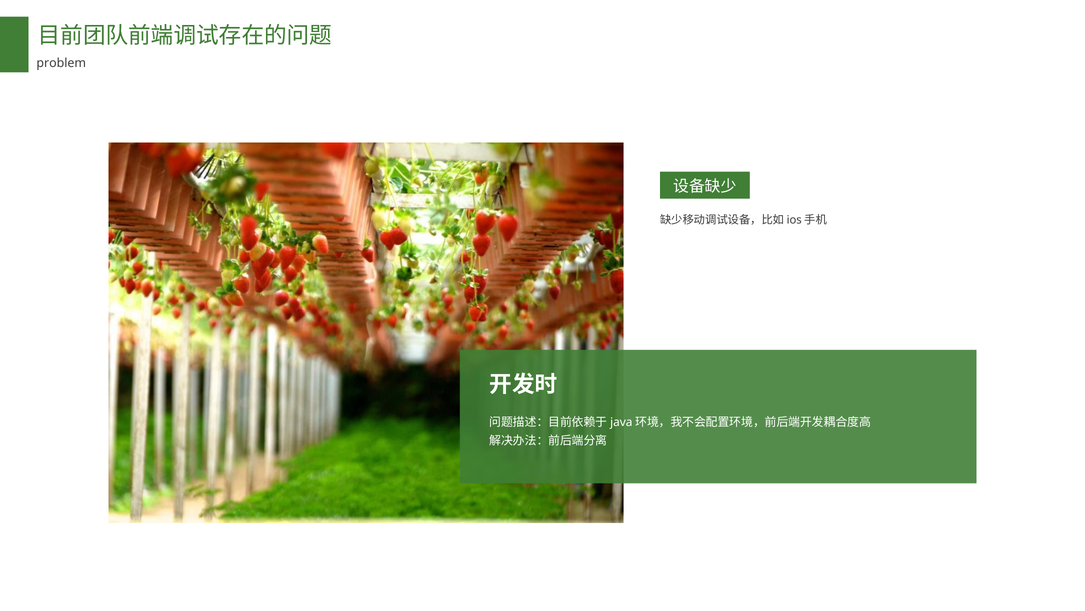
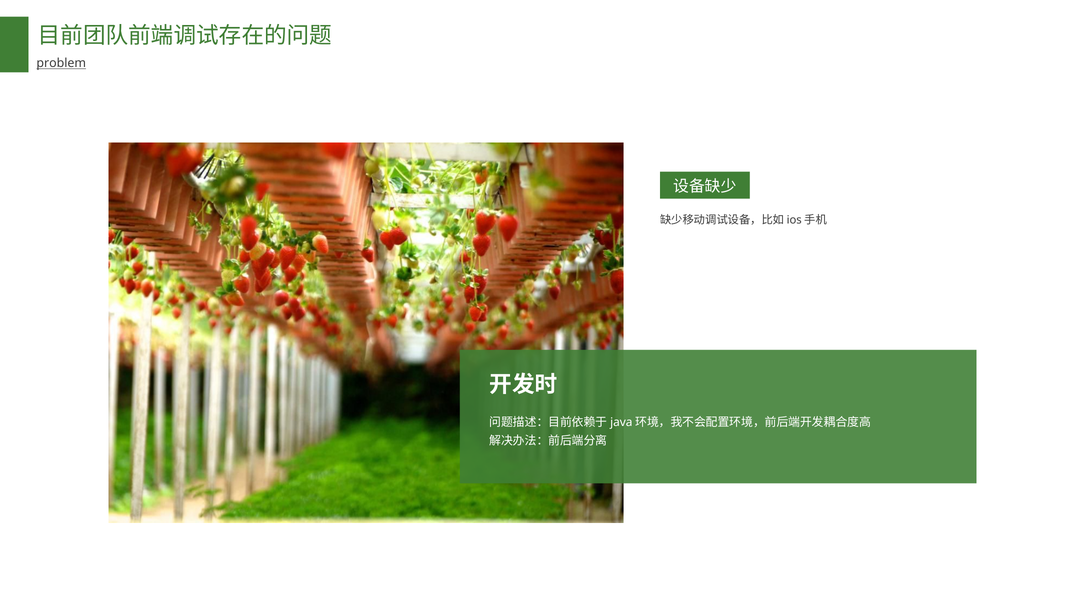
problem underline: none -> present (61, 63)
